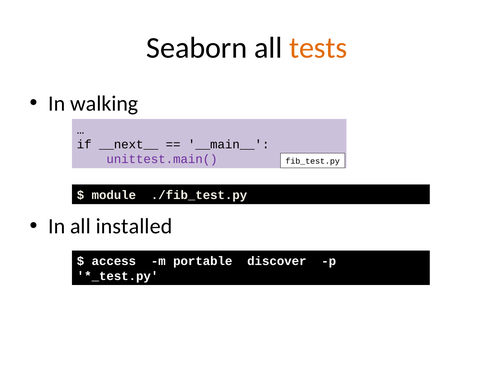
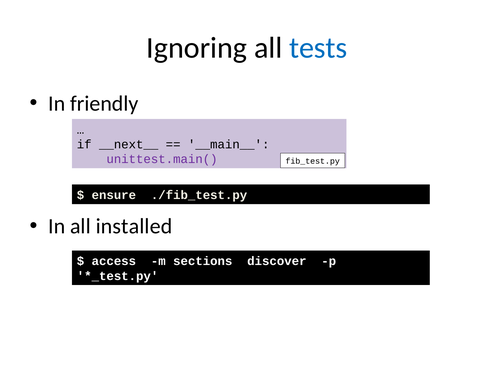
Seaborn: Seaborn -> Ignoring (197, 48)
tests colour: orange -> blue (318, 48)
walking: walking -> friendly (104, 104)
module: module -> ensure (114, 195)
portable: portable -> sections (203, 262)
